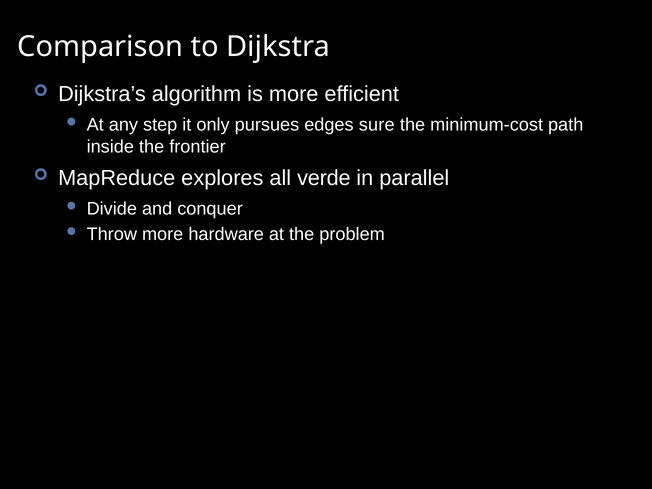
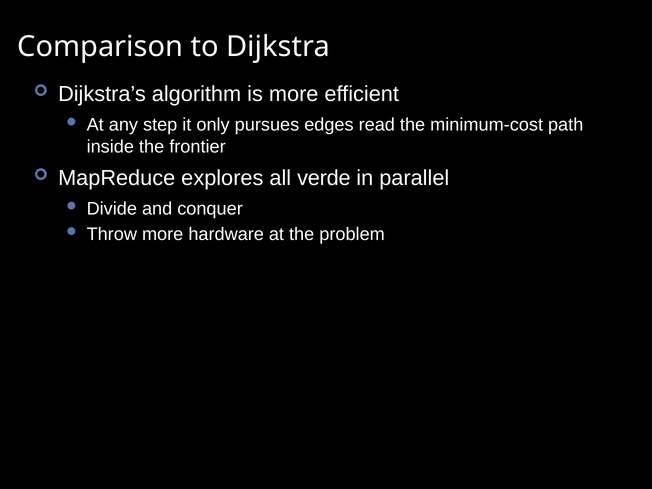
sure: sure -> read (377, 125)
